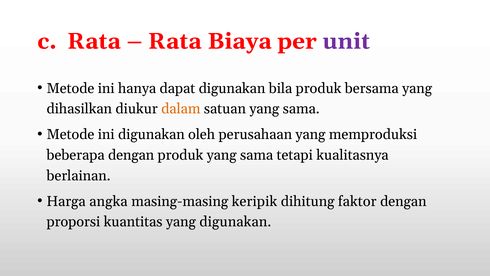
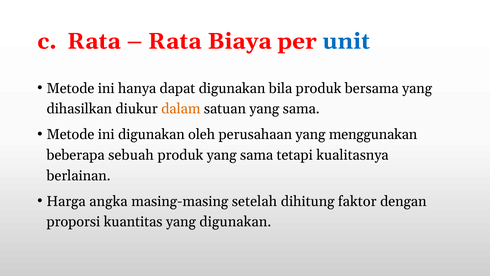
unit colour: purple -> blue (346, 41)
memproduksi: memproduksi -> menggunakan (373, 134)
beberapa dengan: dengan -> sebuah (131, 155)
keripik: keripik -> setelah (254, 201)
